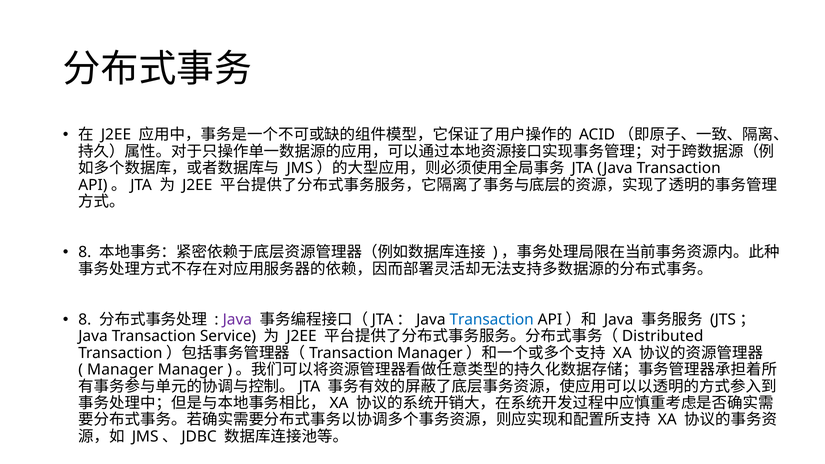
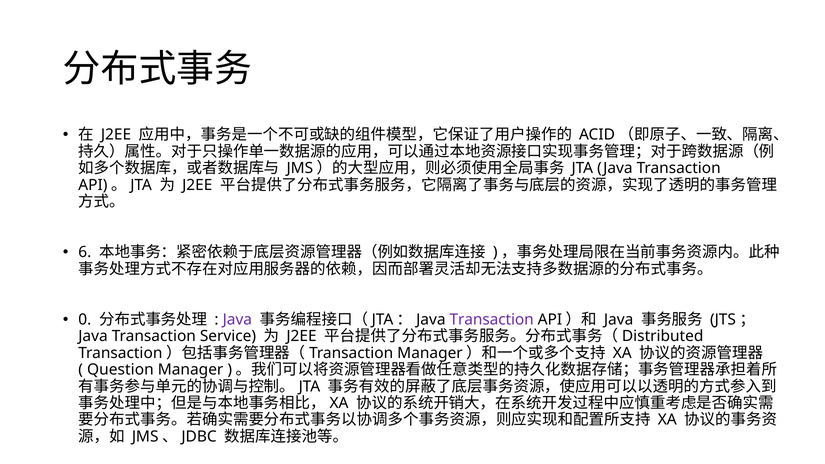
8: 8 -> 6 (85, 252)
8: 8 -> 0 (85, 320)
Transaction colour: blue -> purple (492, 320)
Manager: Manager -> Question (120, 370)
